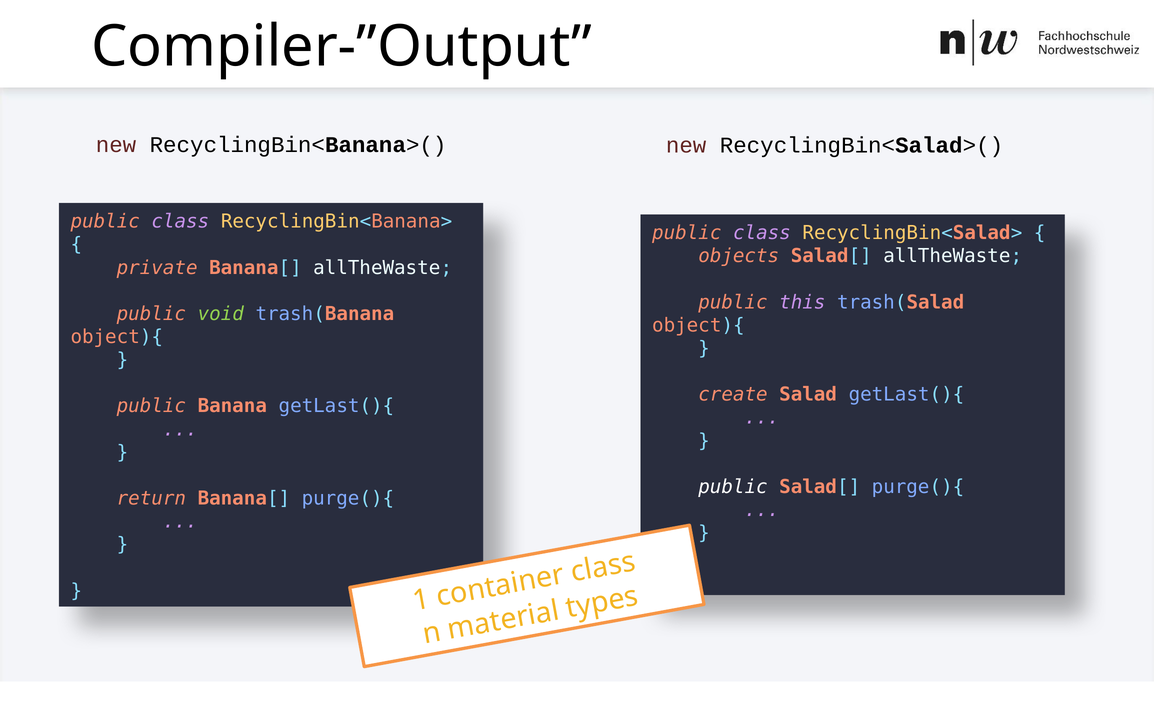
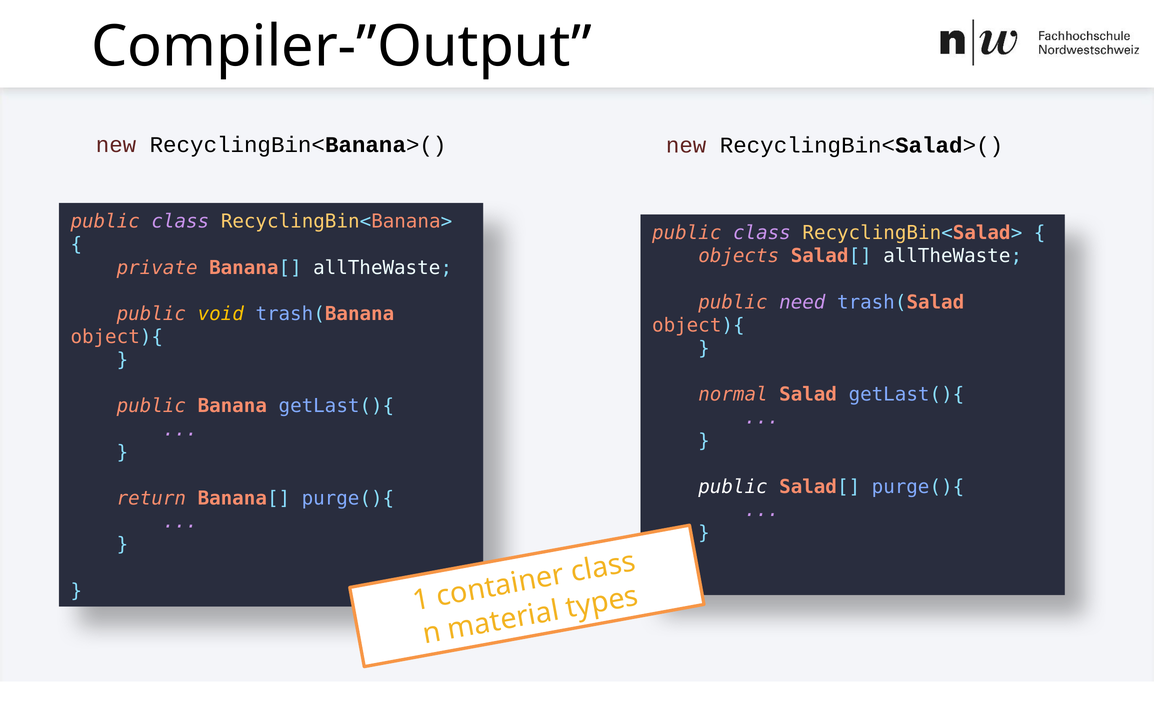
this: this -> need (802, 302)
void colour: light green -> yellow (221, 314)
create: create -> normal (733, 395)
